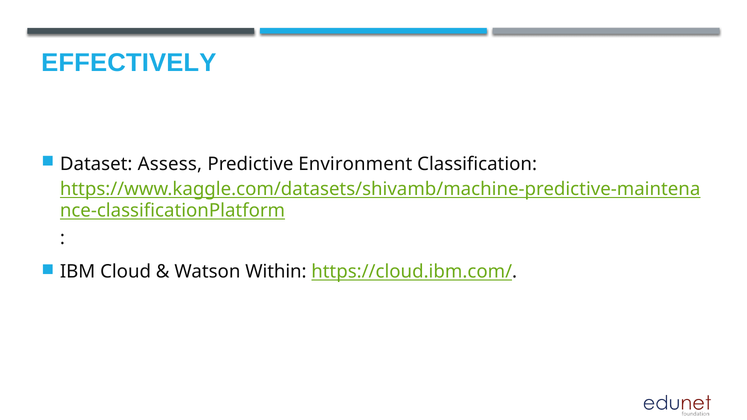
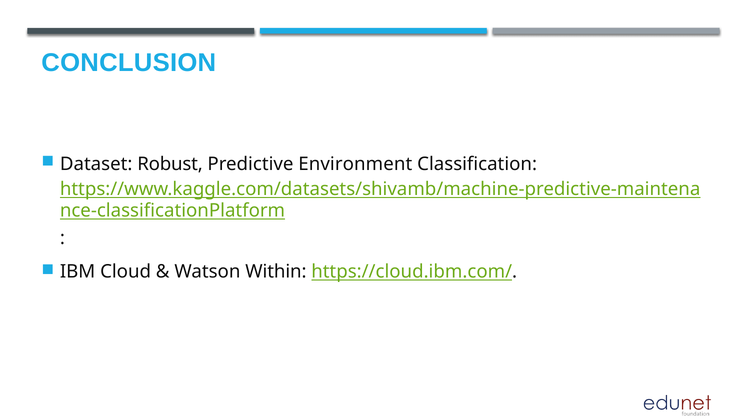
EFFECTIVELY: EFFECTIVELY -> CONCLUSION (129, 63)
Assess: Assess -> Robust (170, 164)
